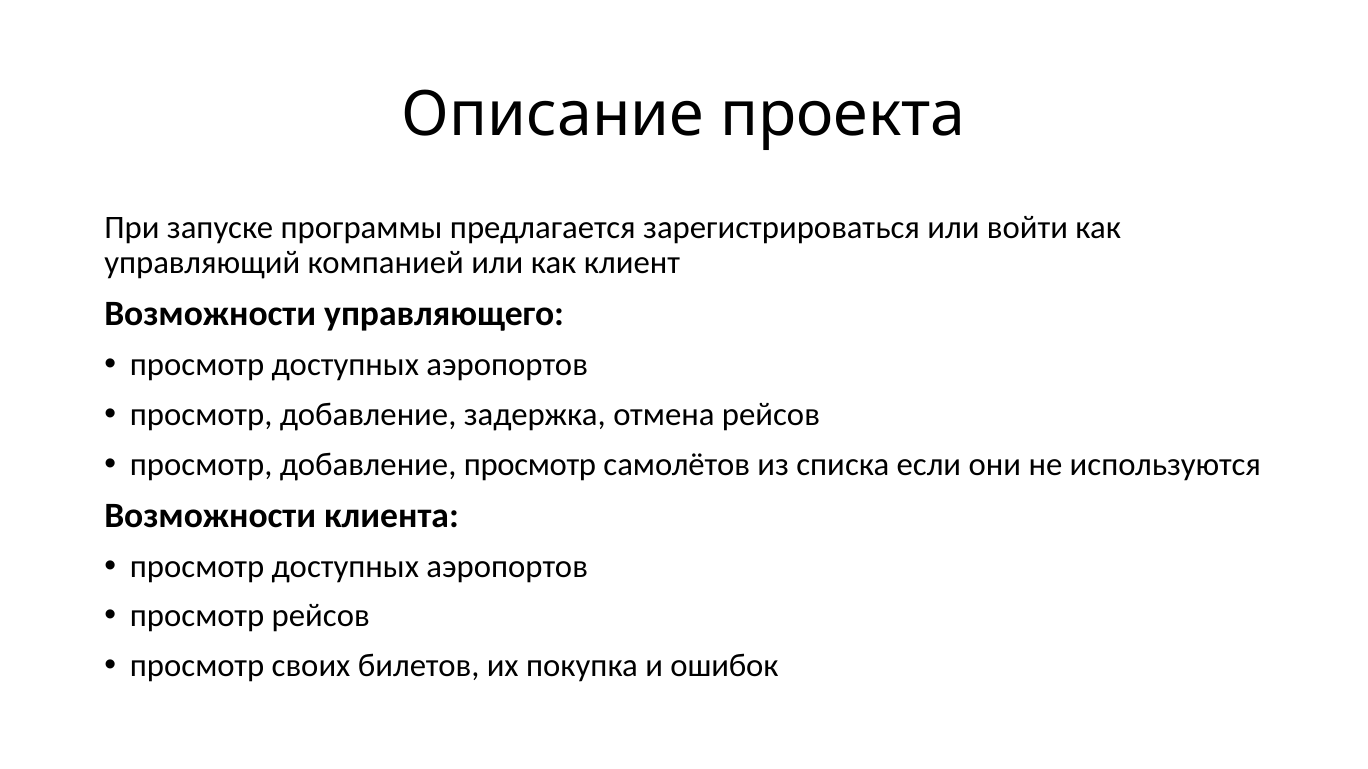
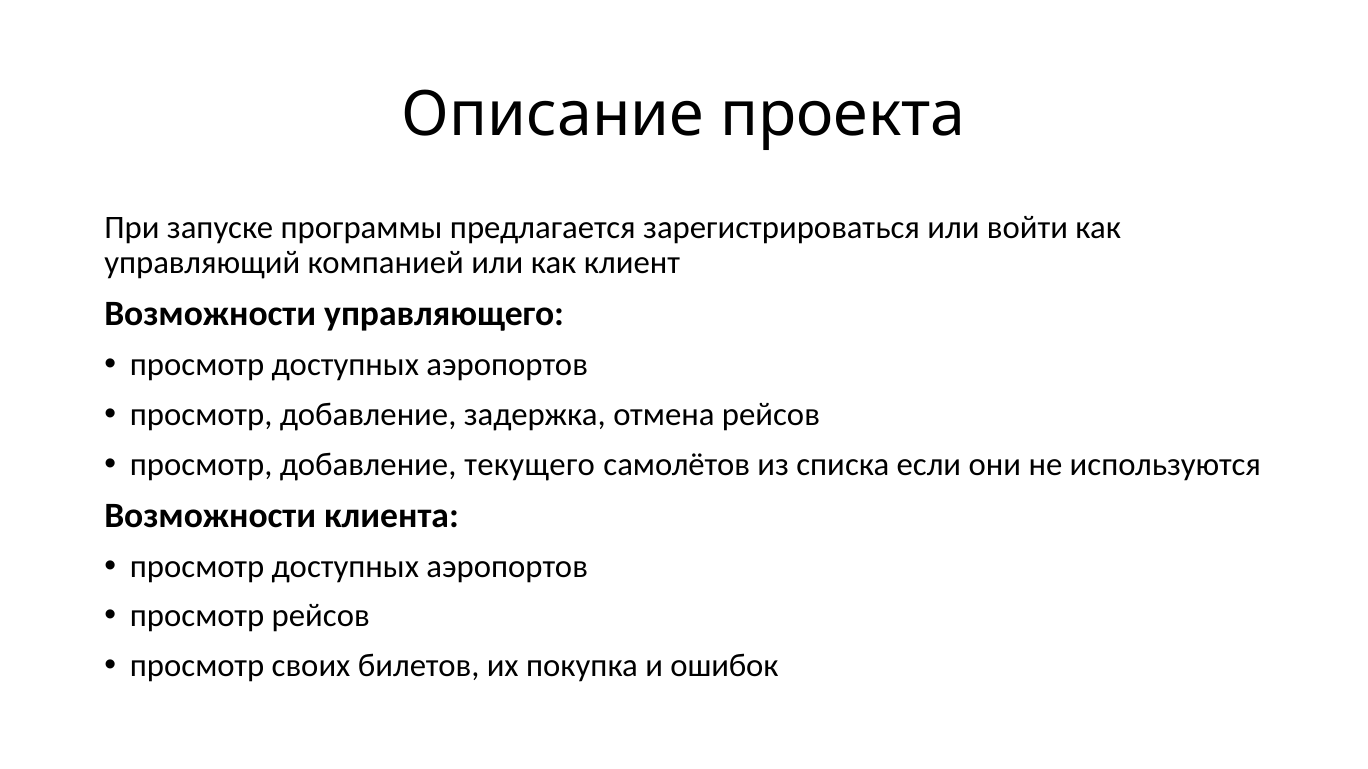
добавление просмотр: просмотр -> текущего (530, 464)
